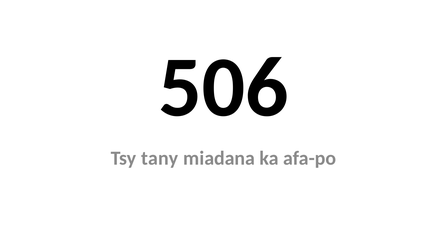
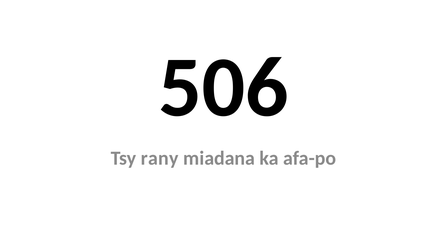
tany: tany -> rany (160, 158)
